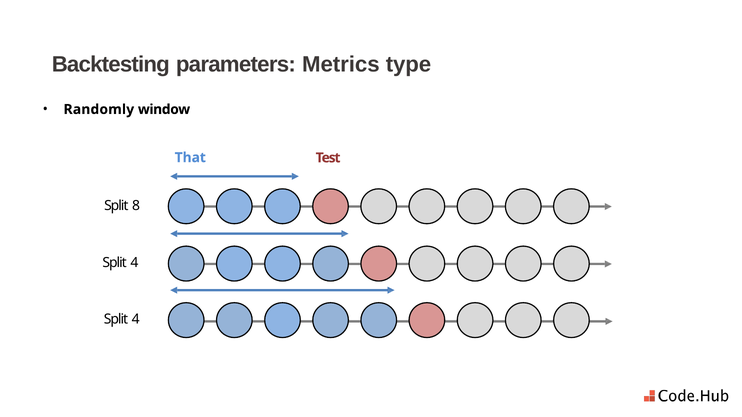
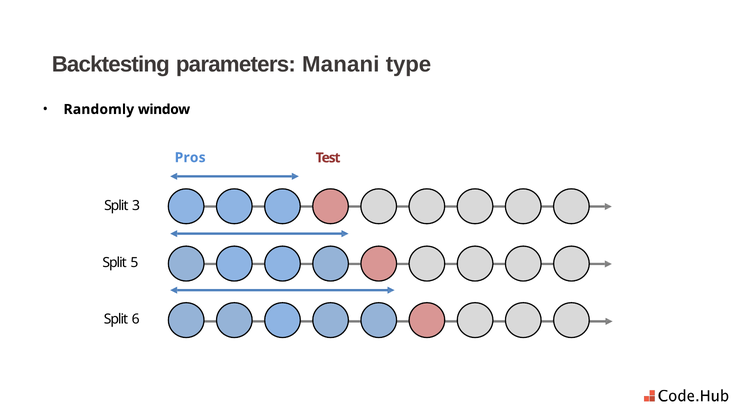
parameters Metrics: Metrics -> Manani (341, 64)
That: That -> Pros (190, 158)
8: 8 -> 3 (136, 206)
4: 4 -> 5 (134, 263)
4: 4 -> 6 (136, 320)
